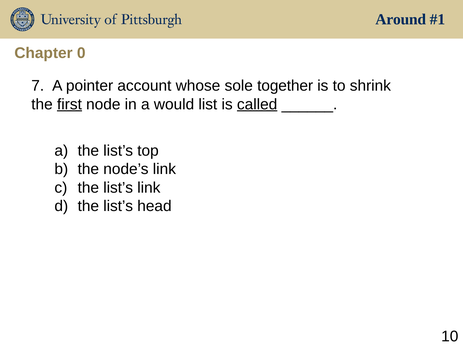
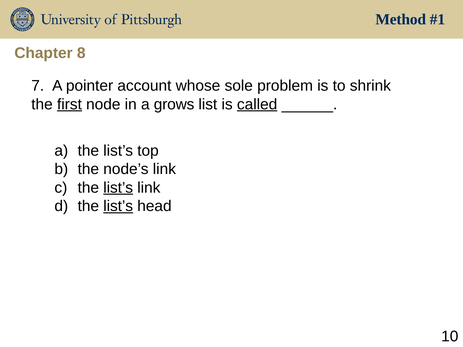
Around: Around -> Method (401, 19)
0: 0 -> 8 (81, 53)
together: together -> problem (285, 86)
would: would -> grows (174, 104)
list’s underline: none -> present (118, 188)
list’s underline: none -> present (118, 206)
